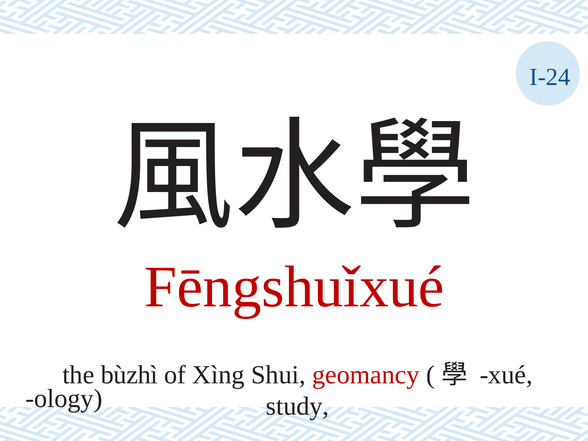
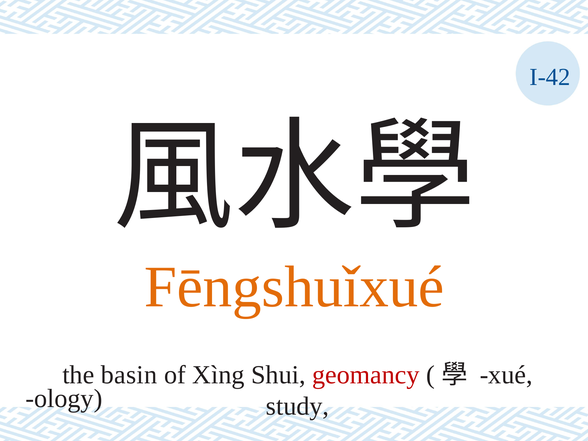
I-24: I-24 -> I-42 (550, 77)
Fēngshuǐxué colour: red -> orange (294, 287)
bùzhì: bùzhì -> basin (129, 375)
